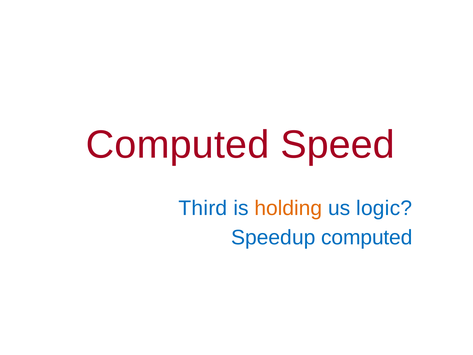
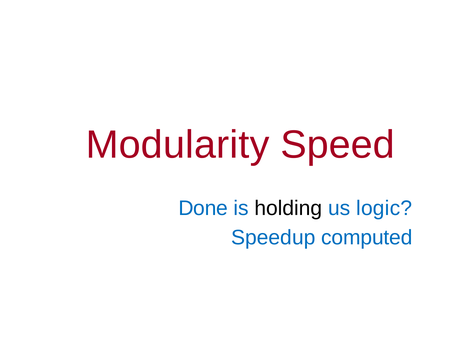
Computed: Computed -> Modularity (178, 145)
Third: Third -> Done (203, 208)
holding colour: orange -> black (288, 208)
